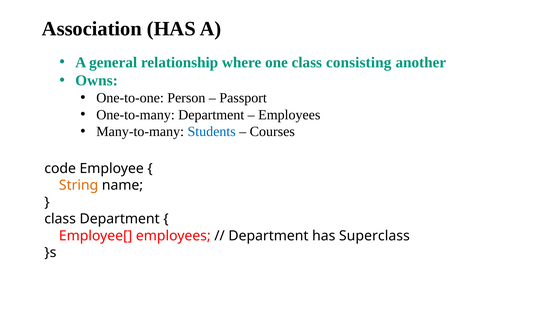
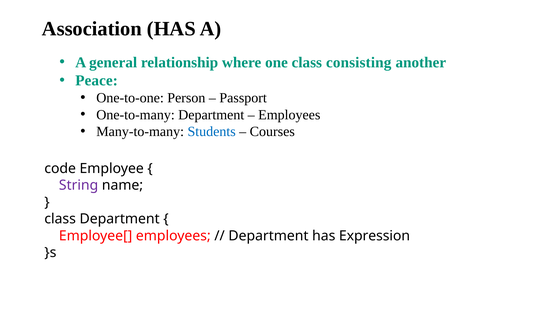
Owns: Owns -> Peace (97, 81)
String colour: orange -> purple (79, 185)
Superclass: Superclass -> Expression (374, 236)
